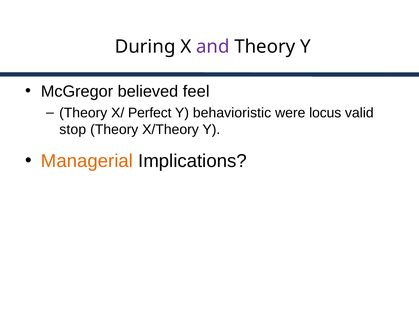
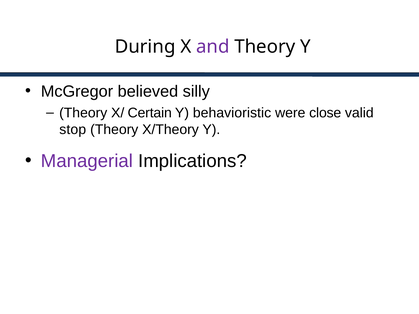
feel: feel -> silly (196, 91)
Perfect: Perfect -> Certain (150, 113)
locus: locus -> close (325, 113)
Managerial colour: orange -> purple (87, 161)
